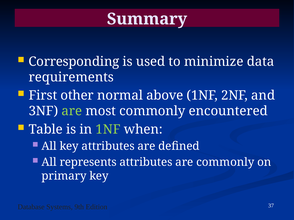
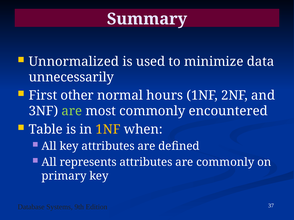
Corresponding: Corresponding -> Unnormalized (74, 62)
requirements: requirements -> unnecessarily (71, 77)
above: above -> hours (165, 96)
1NF colour: light green -> yellow (108, 130)
